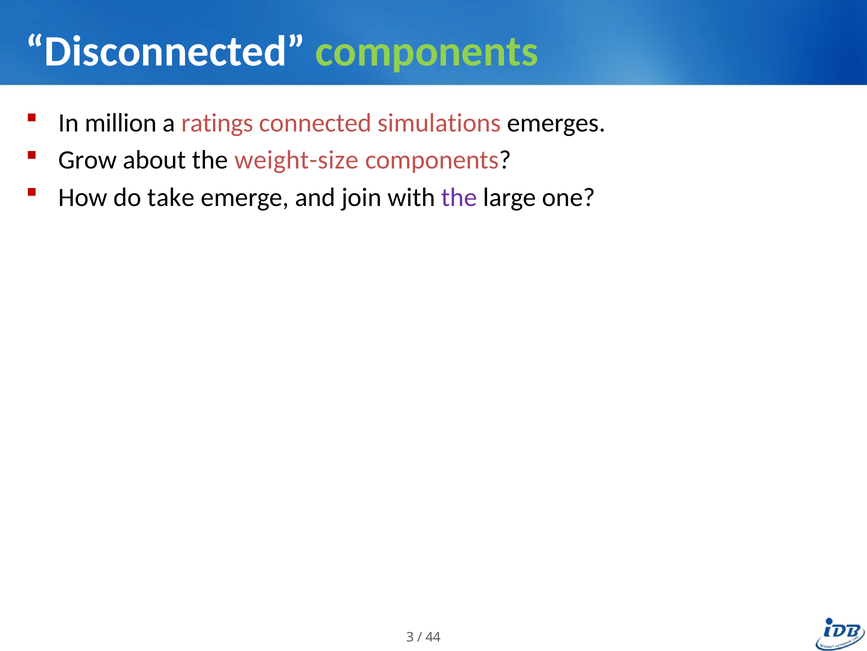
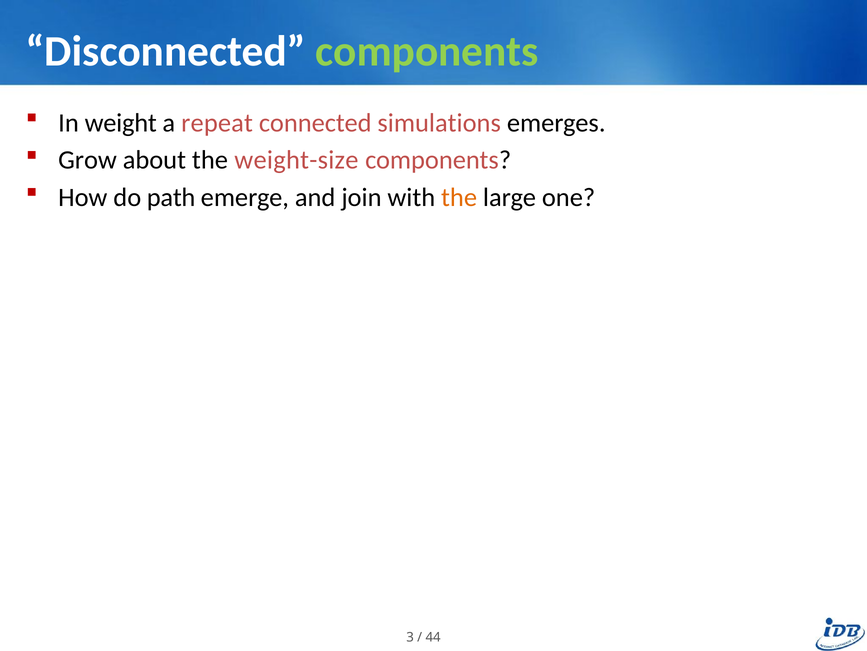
million: million -> weight (121, 123)
ratings: ratings -> repeat (217, 123)
take: take -> path (171, 197)
the colour: purple -> orange (459, 197)
